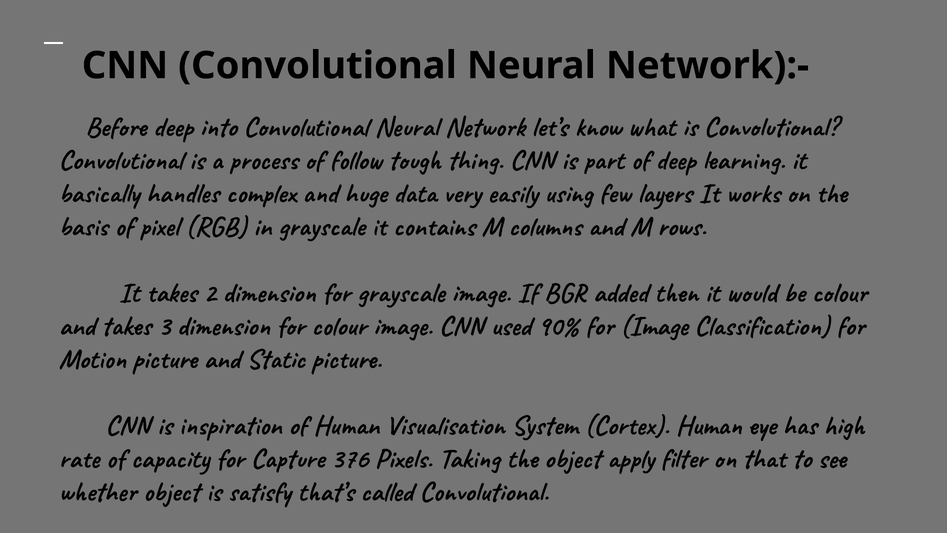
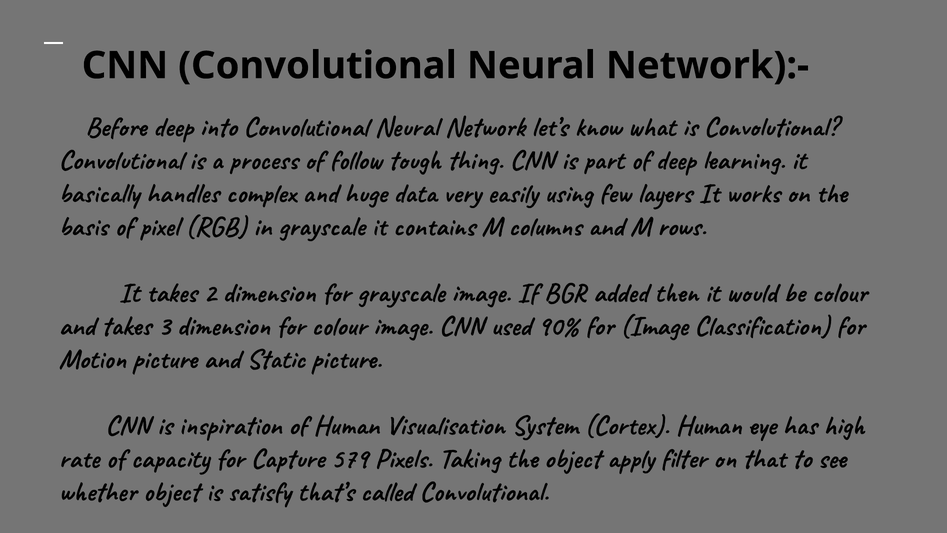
376: 376 -> 579 (349, 458)
